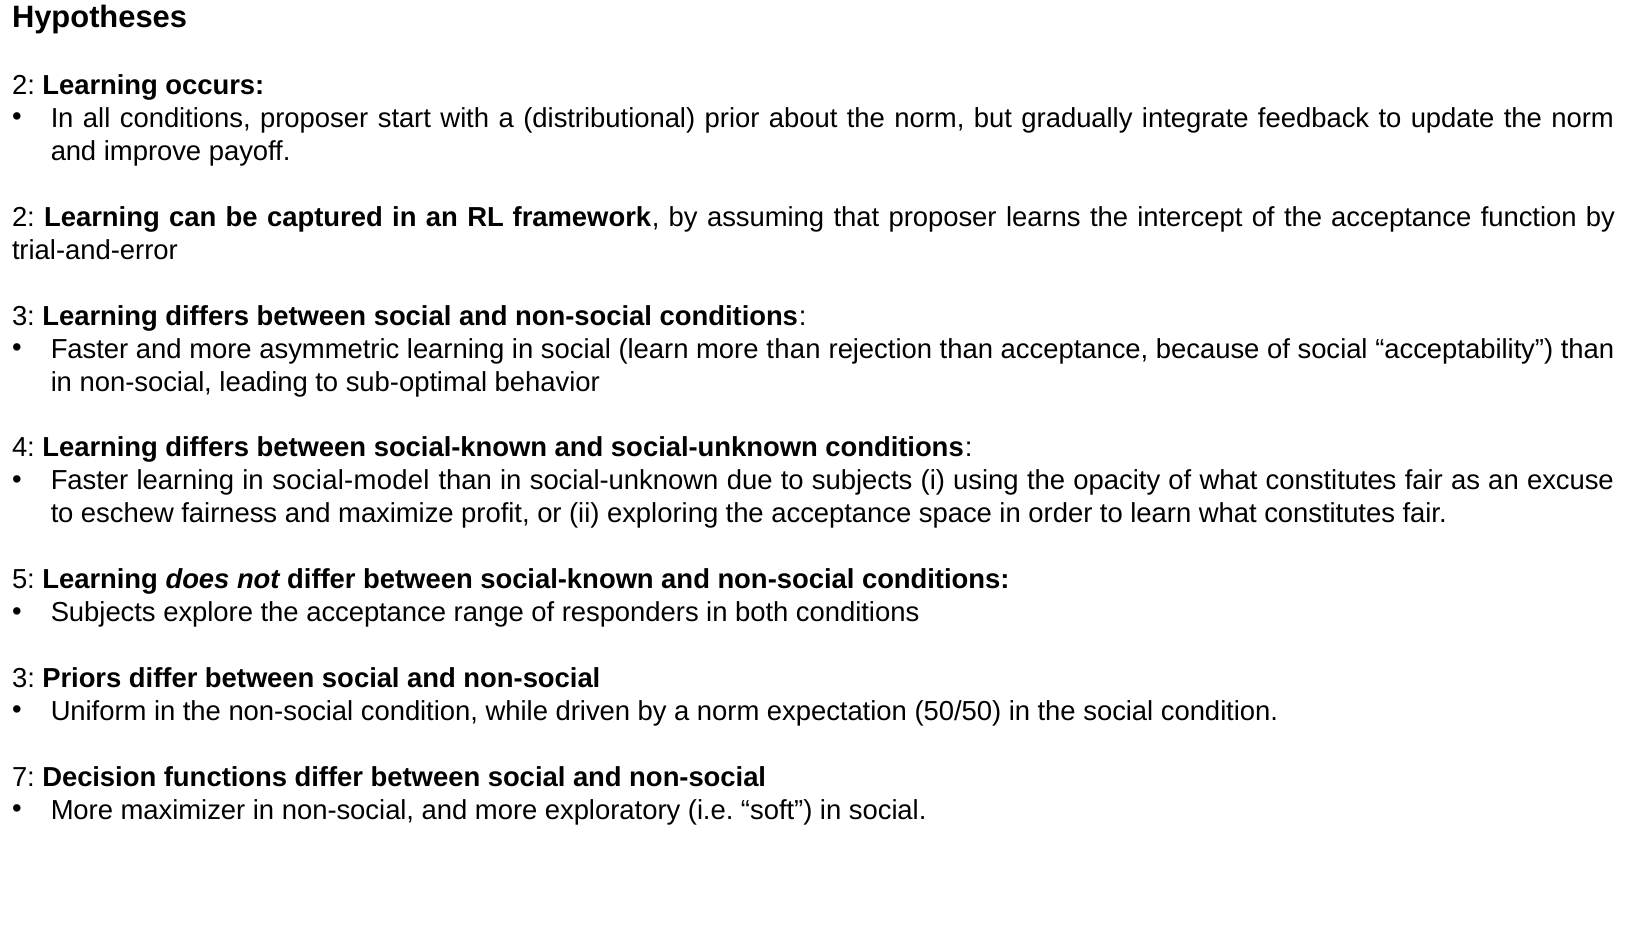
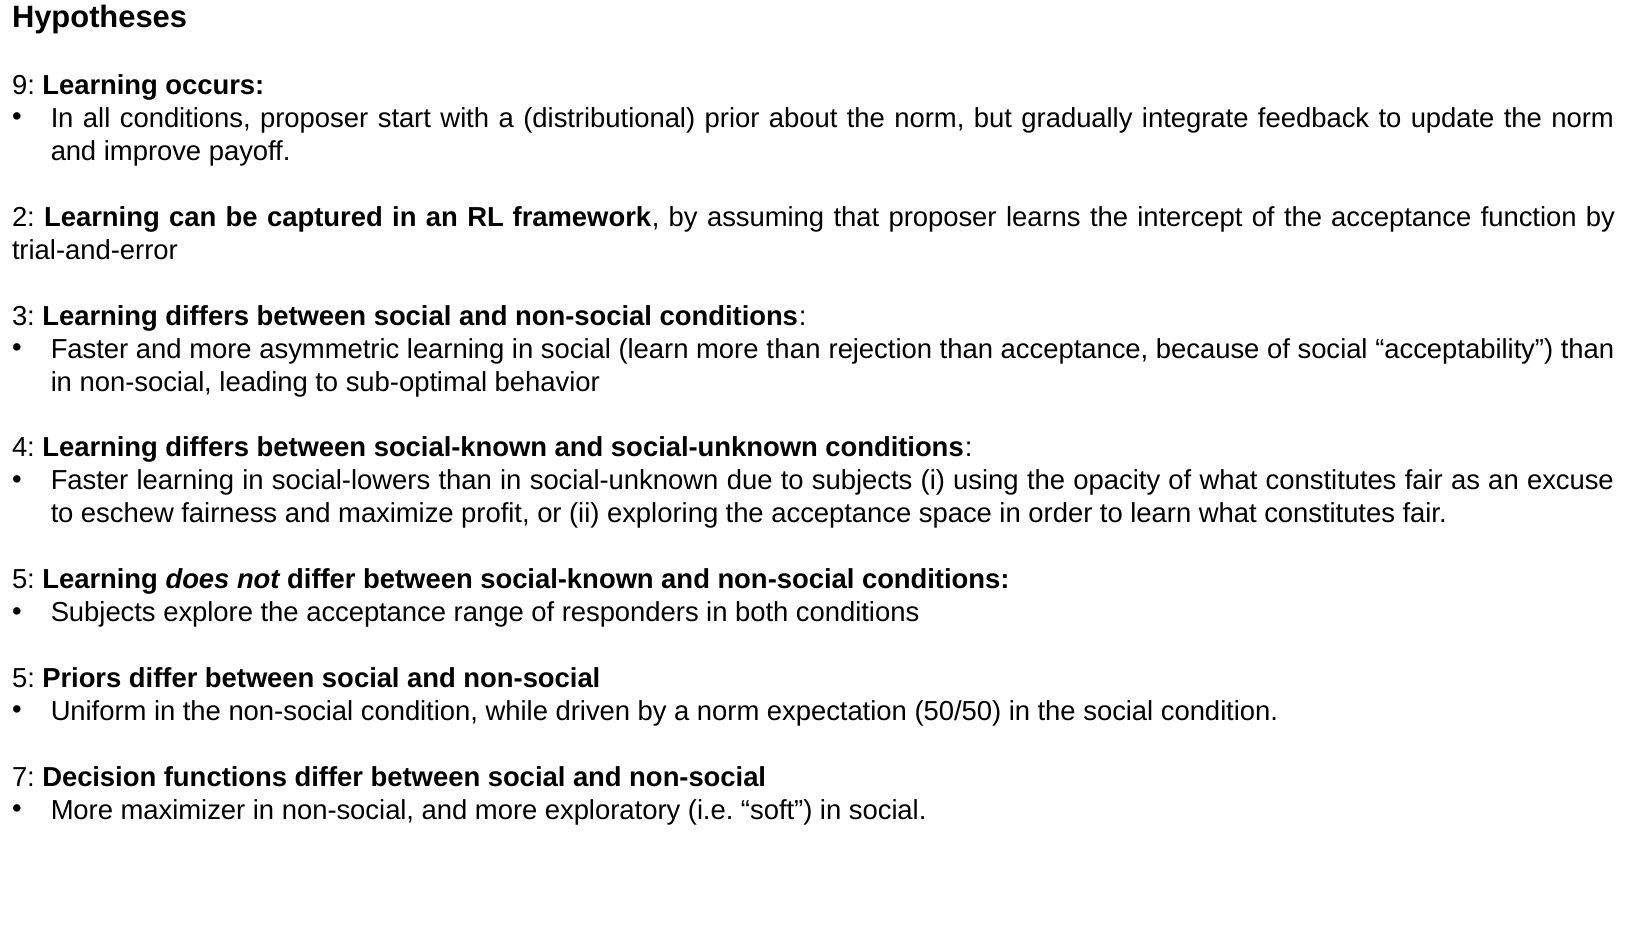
2: 2 -> 9 (23, 85)
social-model: social-model -> social-lowers (351, 481)
3: 3 -> 5 (23, 678)
